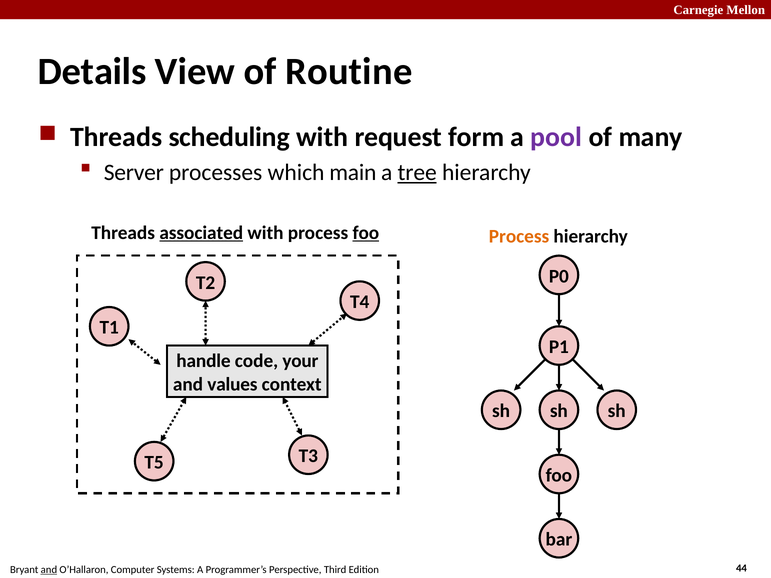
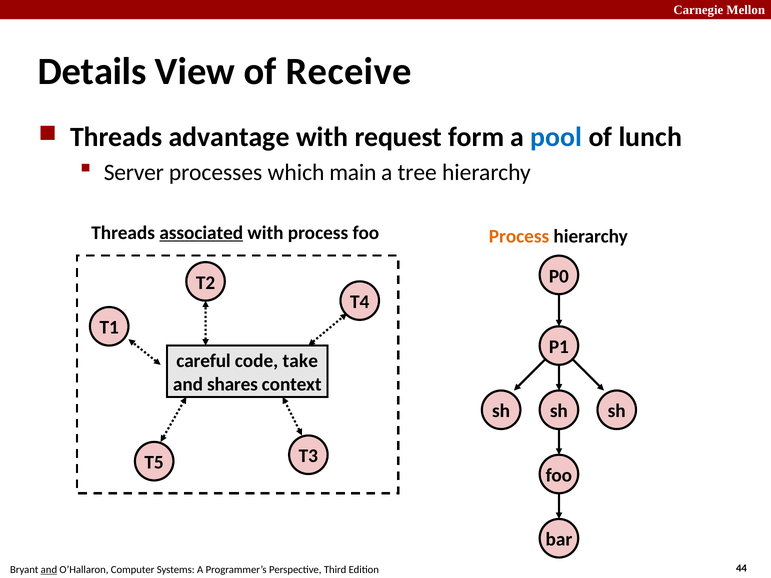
Routine: Routine -> Receive (349, 72)
scheduling: scheduling -> advantage (229, 137)
pool colour: purple -> blue (556, 137)
many: many -> lunch (650, 137)
tree underline: present -> none (417, 173)
foo underline: present -> none (366, 233)
handle: handle -> careful (204, 361)
your: your -> take (300, 361)
values: values -> shares (232, 384)
